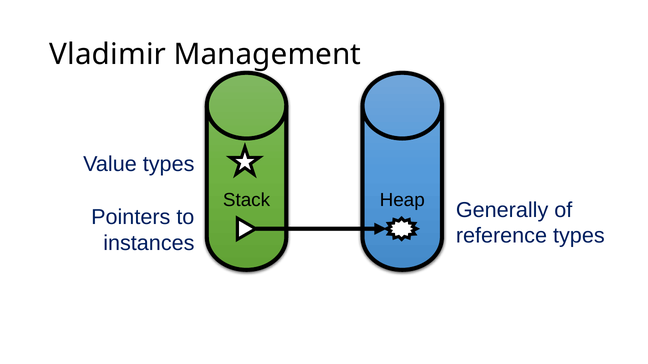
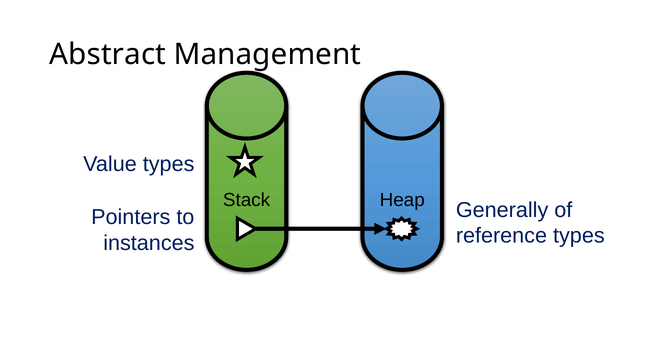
Vladimir: Vladimir -> Abstract (108, 54)
